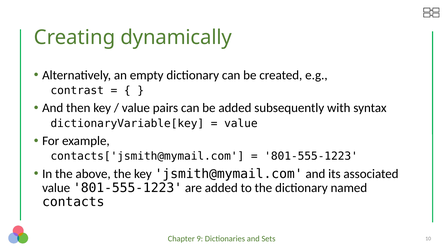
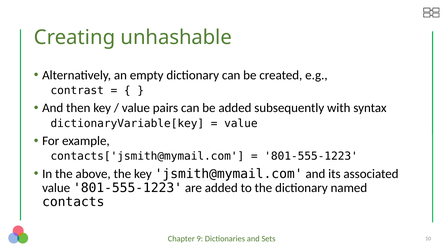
dynamically: dynamically -> unhashable (176, 37)
